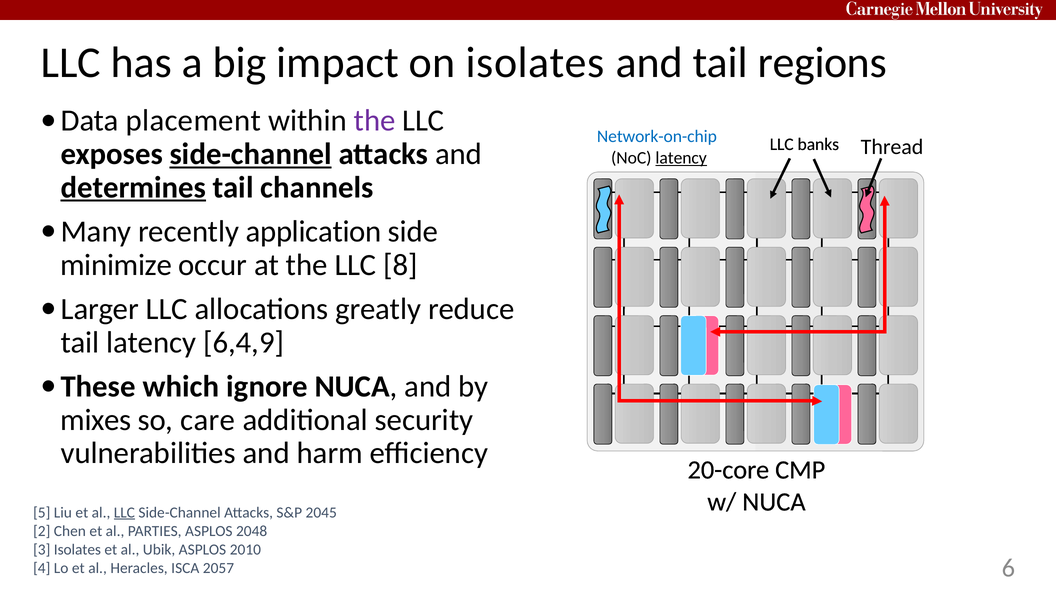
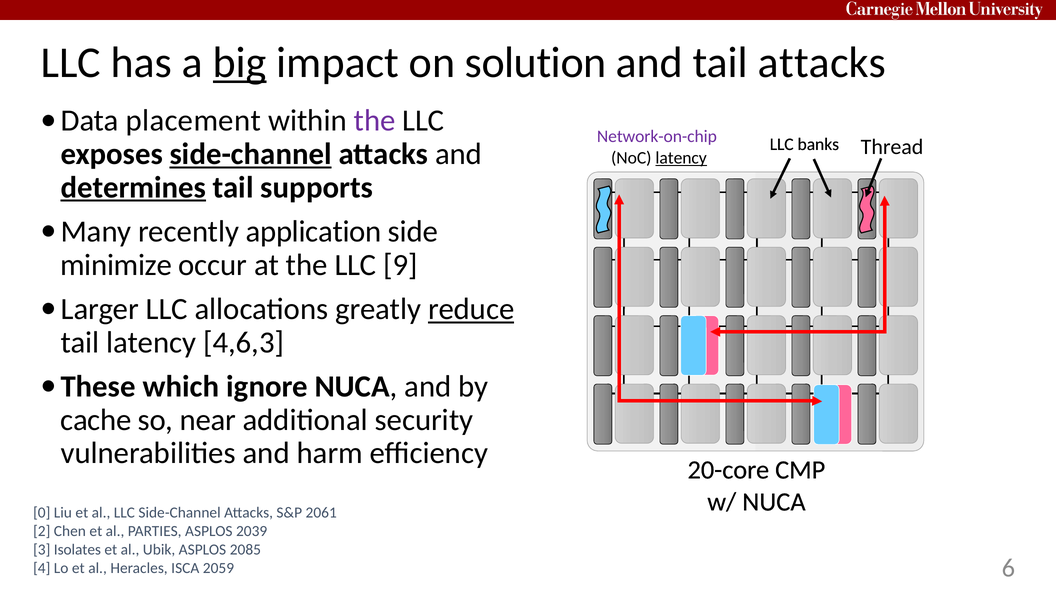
big underline: none -> present (240, 63)
on isolates: isolates -> solution (536, 63)
tail regions: regions -> attacks (822, 63)
Network-on-chip colour: blue -> purple (657, 137)
channels: channels -> supports (317, 187)
8: 8 -> 9 (401, 265)
reduce underline: none -> present (471, 309)
6,4,9: 6,4,9 -> 4,6,3 (244, 342)
mixes: mixes -> cache (96, 420)
care: care -> near (208, 420)
5: 5 -> 0 (42, 513)
LLC underline: present -> none (124, 513)
2045: 2045 -> 2061 (321, 513)
2048: 2048 -> 2039 (252, 531)
2010: 2010 -> 2085 (245, 549)
2057: 2057 -> 2059 (218, 568)
